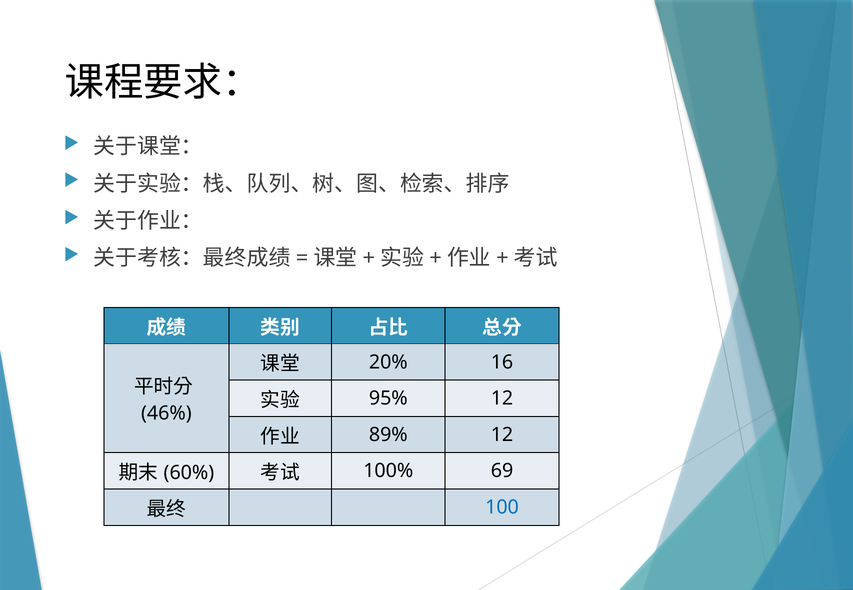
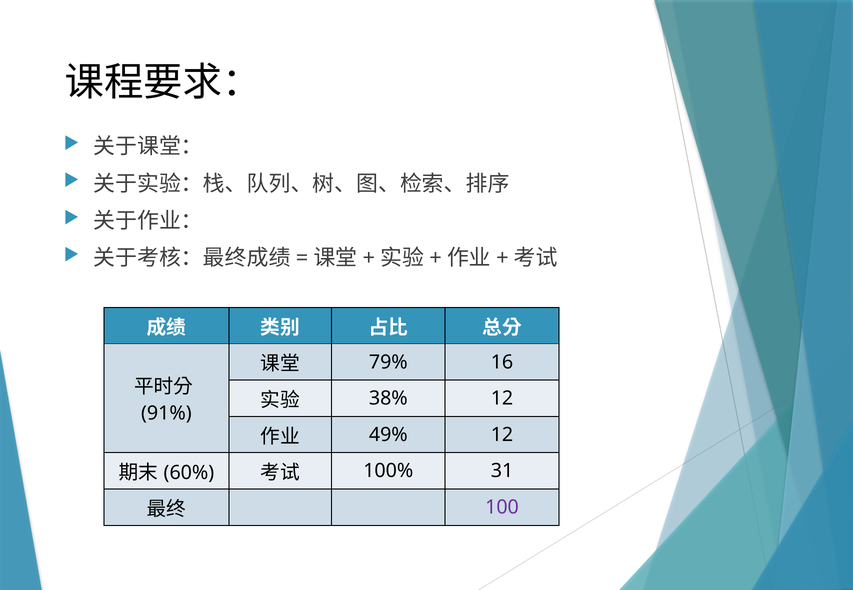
20%: 20% -> 79% (388, 362)
95%: 95% -> 38% (388, 399)
46%: 46% -> 91% (166, 414)
89%: 89% -> 49% (388, 435)
69: 69 -> 31 (502, 471)
100 colour: blue -> purple (502, 508)
